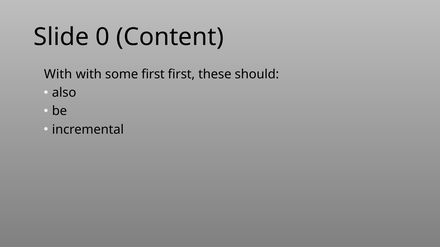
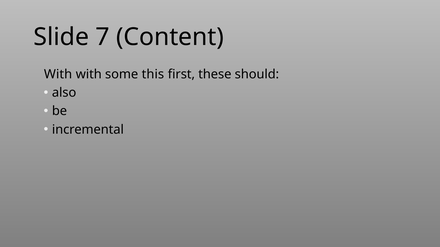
0: 0 -> 7 (103, 37)
some first: first -> this (153, 74)
